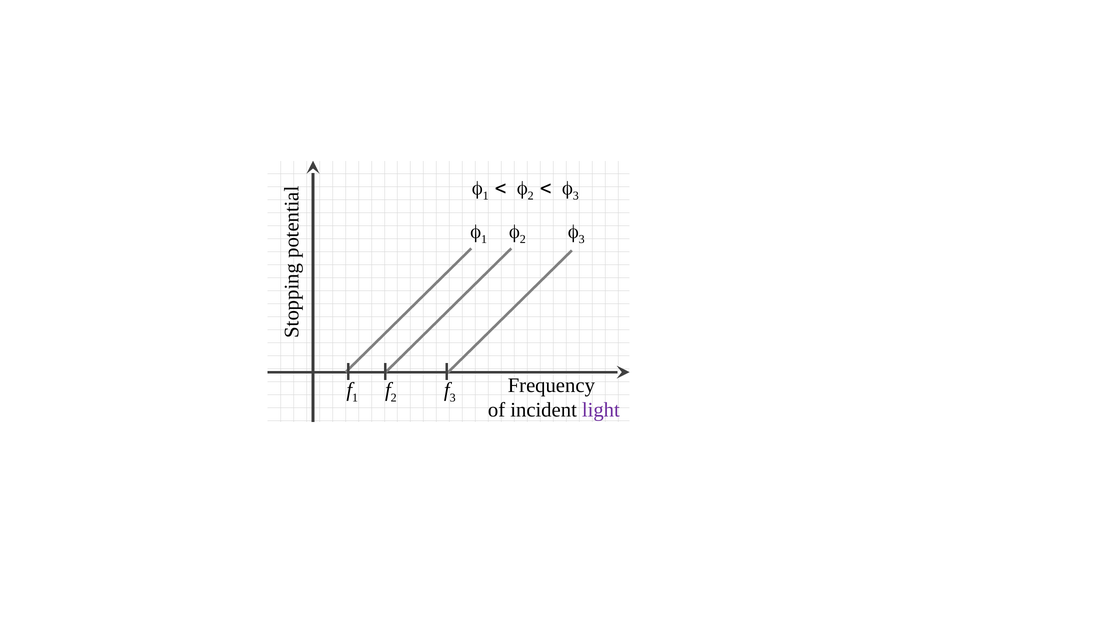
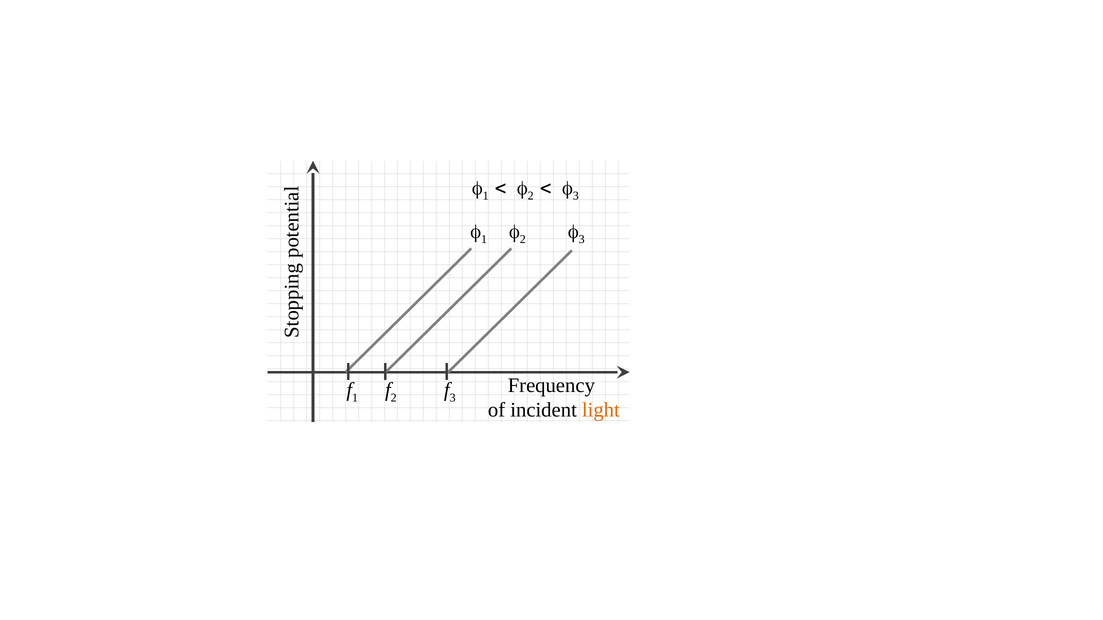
light colour: purple -> orange (601, 410)
